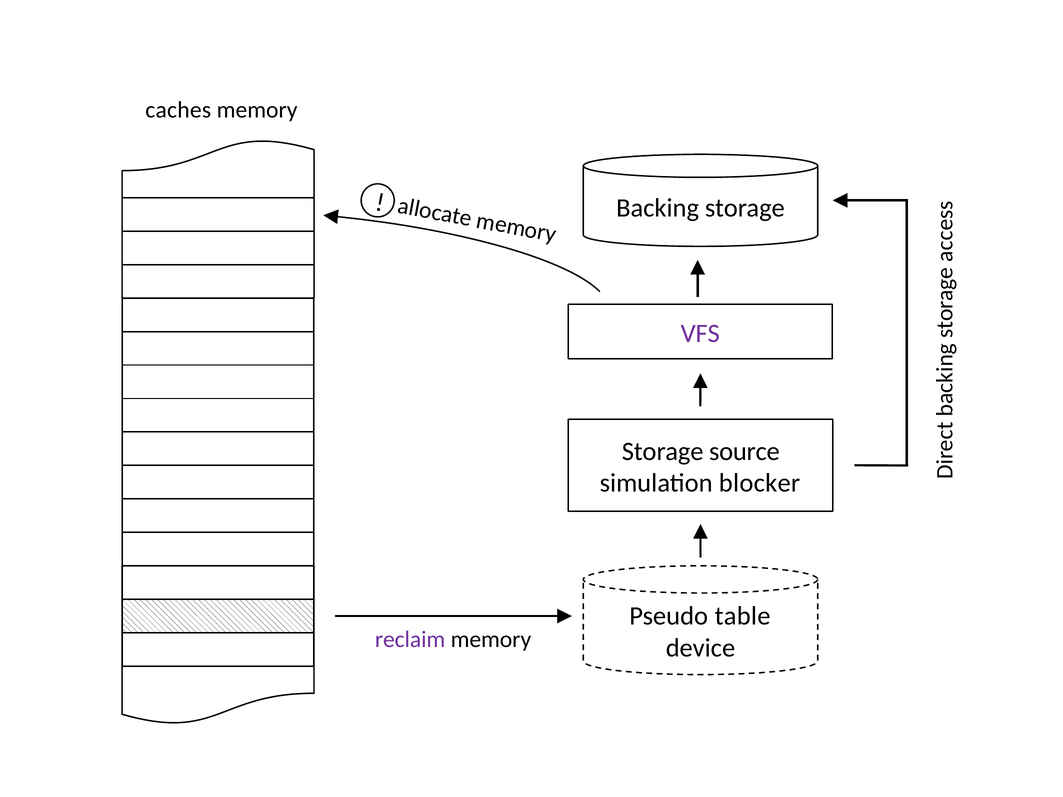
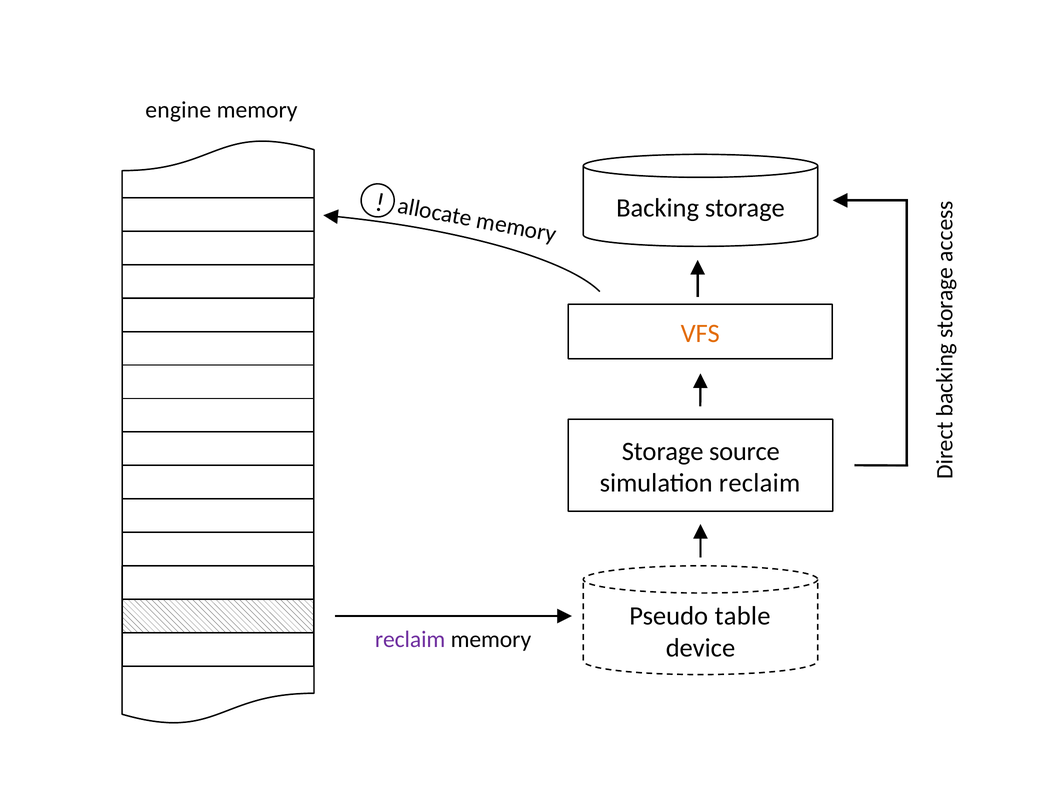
caches: caches -> engine (178, 110)
VFS colour: purple -> orange (700, 333)
simulation blocker: blocker -> reclaim (760, 483)
